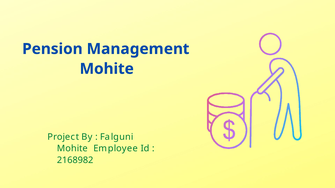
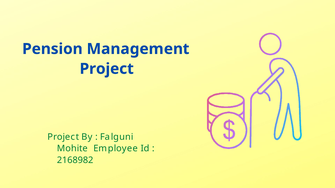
Mohite: Mohite -> Project (107, 69)
